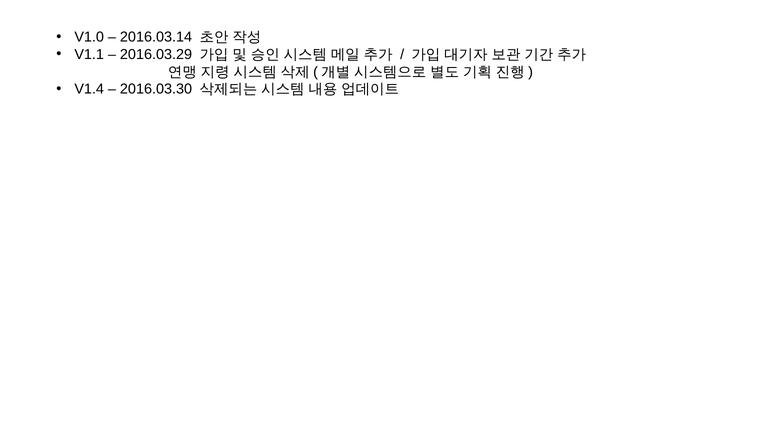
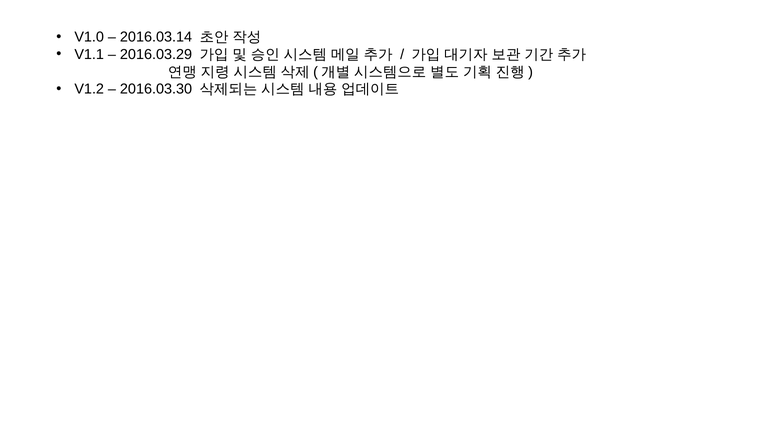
V1.4: V1.4 -> V1.2 (89, 89)
